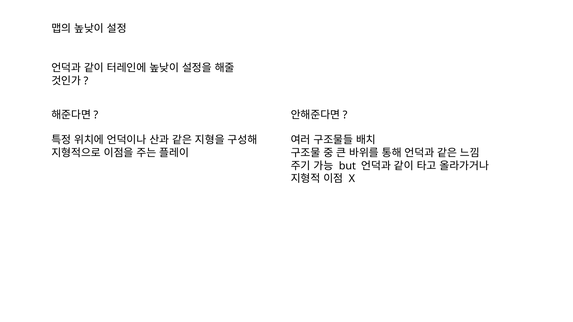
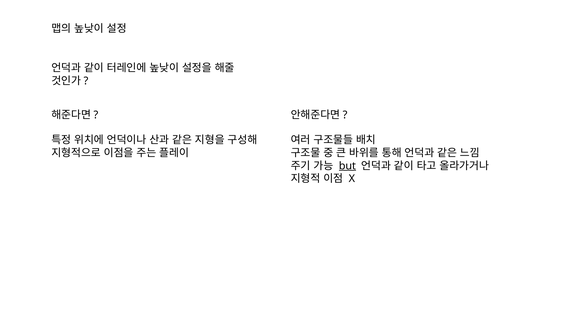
but underline: none -> present (347, 166)
